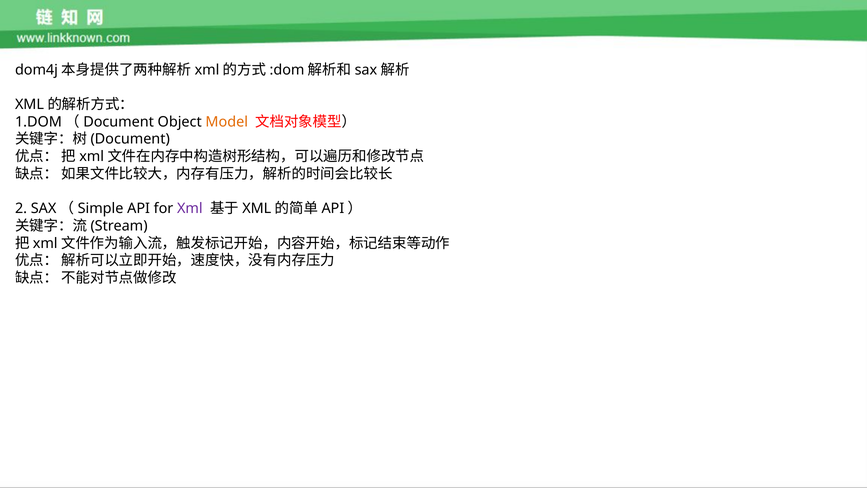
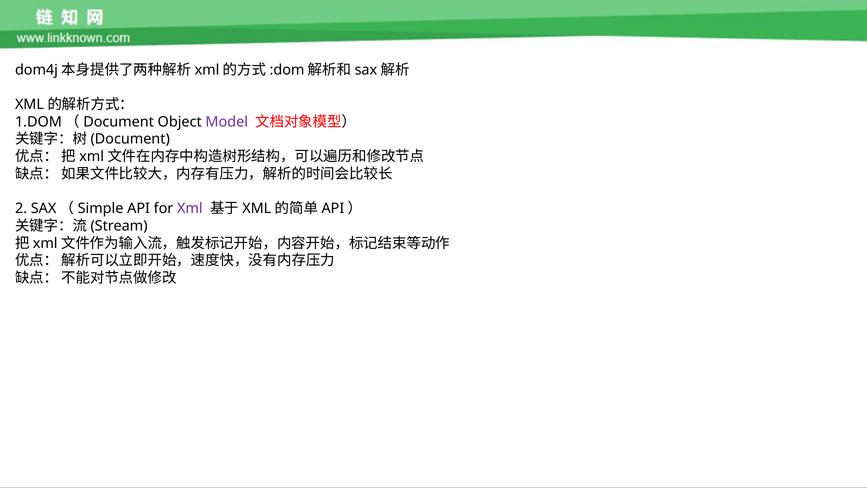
Model colour: orange -> purple (227, 122)
